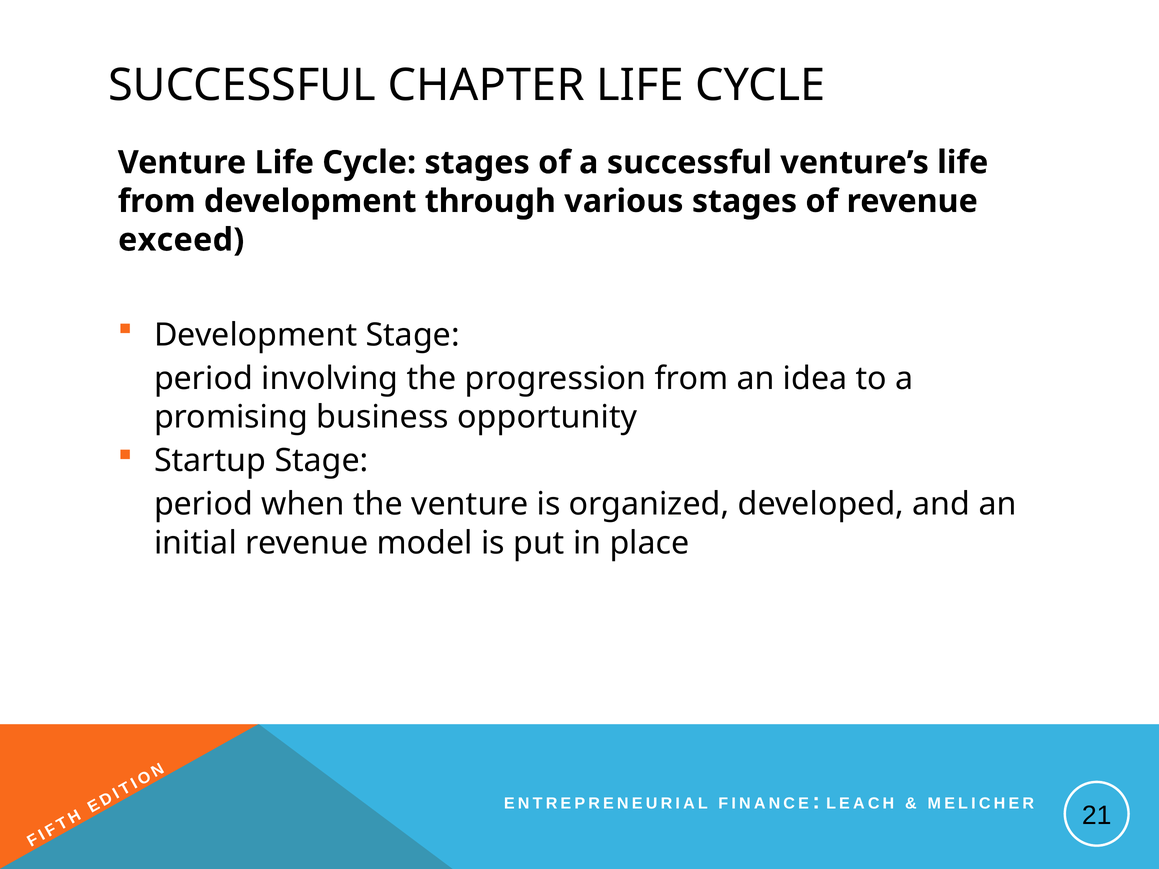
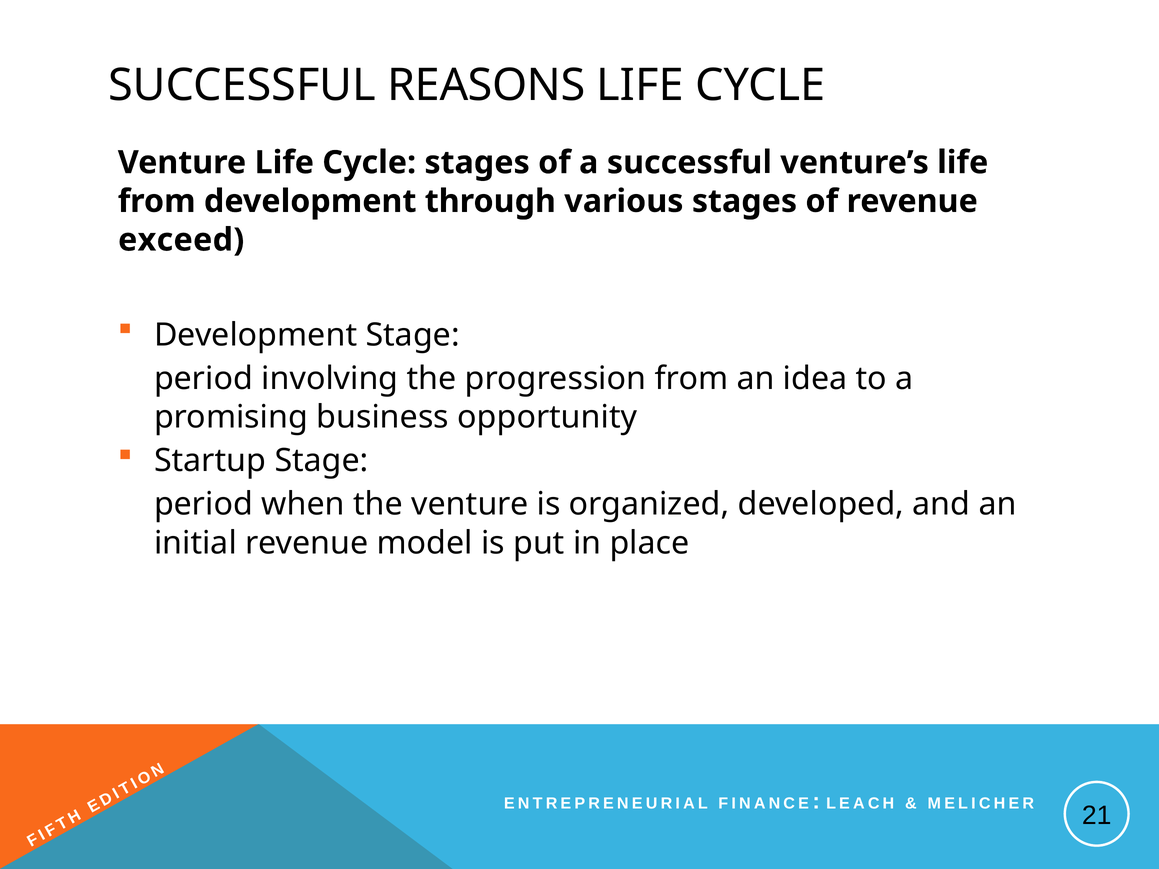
CHAPTER: CHAPTER -> REASONS (486, 85)
